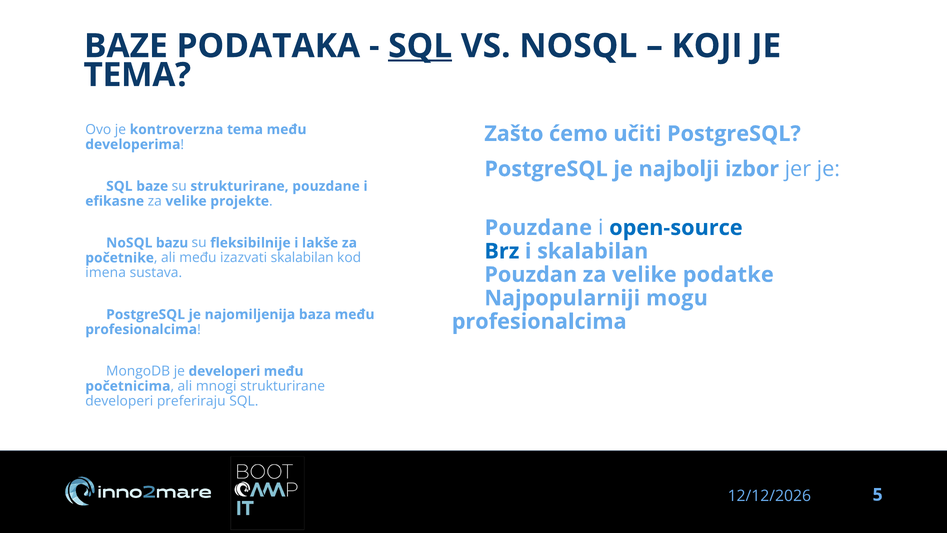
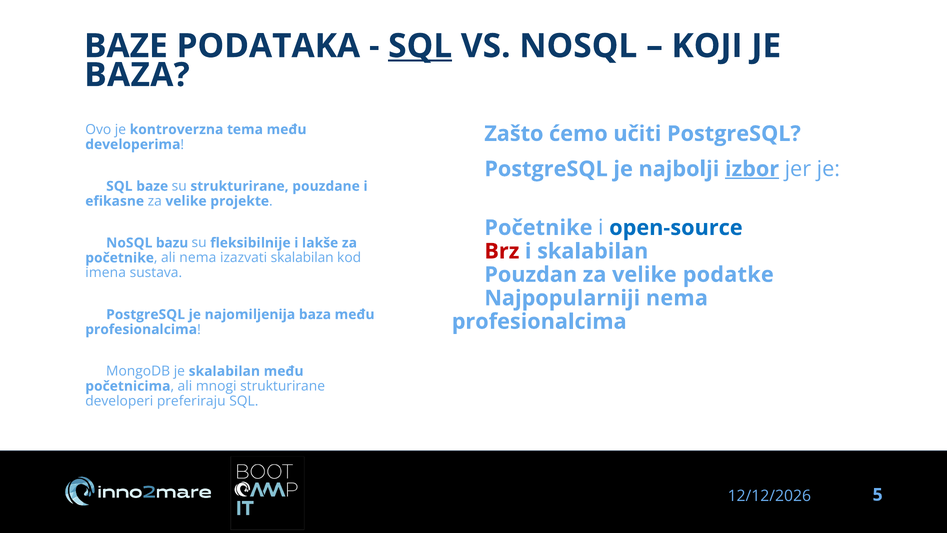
TEMA: TEMA -> BAZA (137, 75)
izbor underline: none -> present (752, 169)
Pouzdane: Pouzdane -> Početnike (538, 228)
Brz colour: blue -> red (502, 251)
ali među: među -> nema (198, 258)
Najpopularniji mogu: mogu -> nema (677, 298)
je developeri: developeri -> skalabilan (224, 371)
